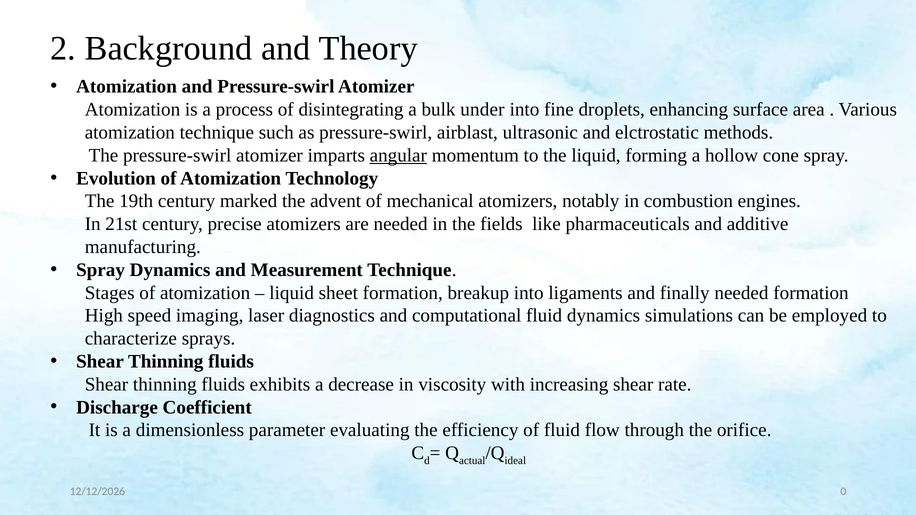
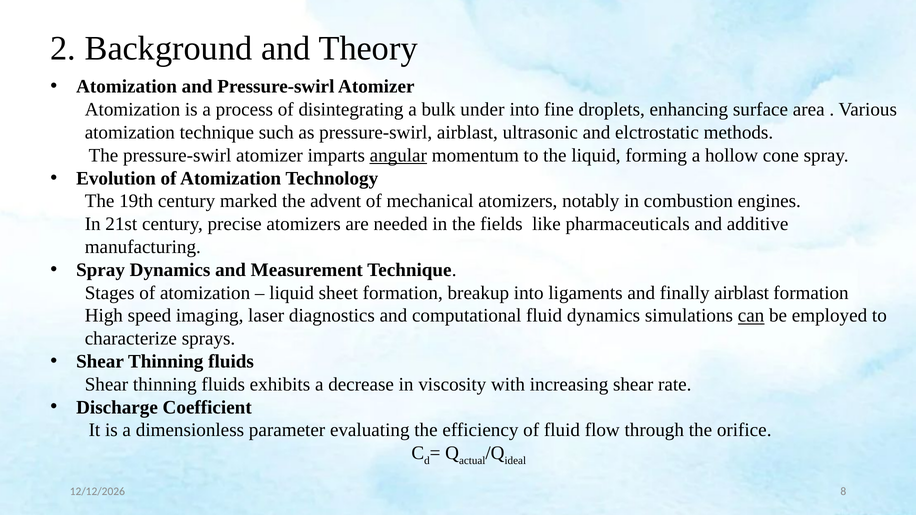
finally needed: needed -> airblast (742, 293)
can underline: none -> present (751, 316)
0: 0 -> 8 (843, 492)
